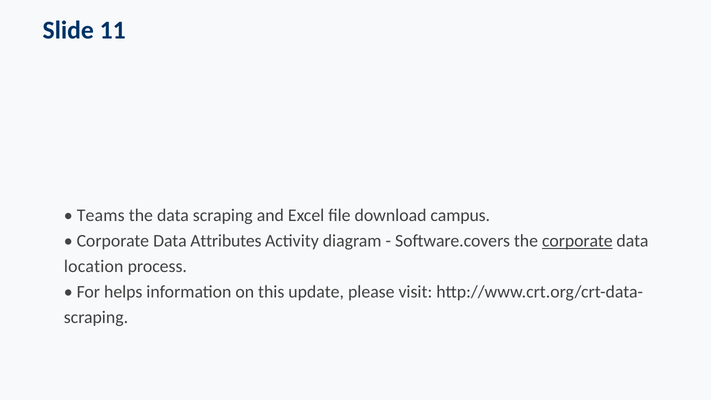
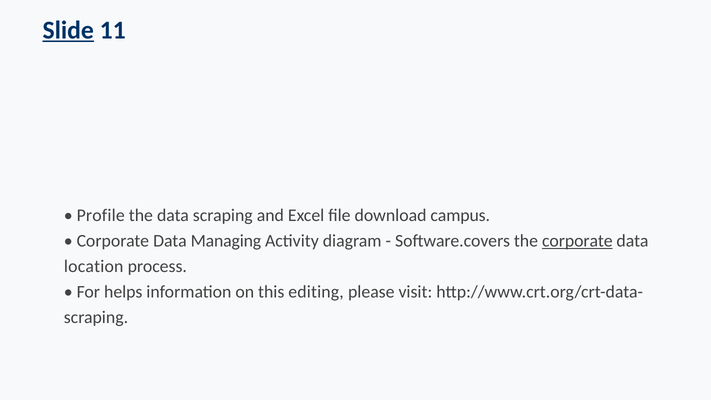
Slide underline: none -> present (68, 30)
Teams: Teams -> Profile (101, 215)
Attributes: Attributes -> Managing (226, 241)
update: update -> editing (316, 292)
